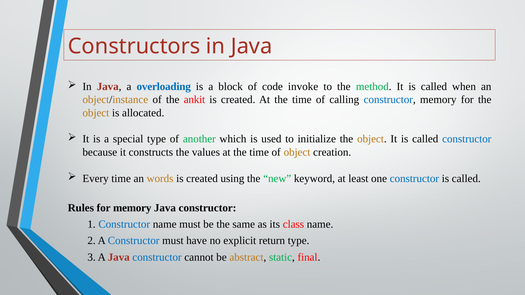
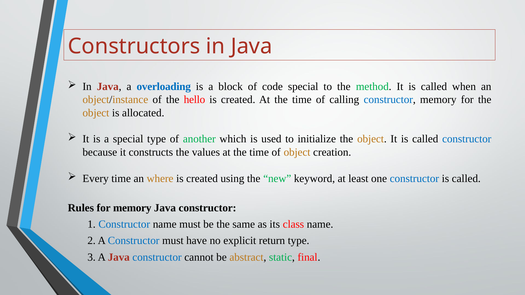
code invoke: invoke -> special (303, 87)
ankit: ankit -> hello (194, 100)
words: words -> where (160, 179)
